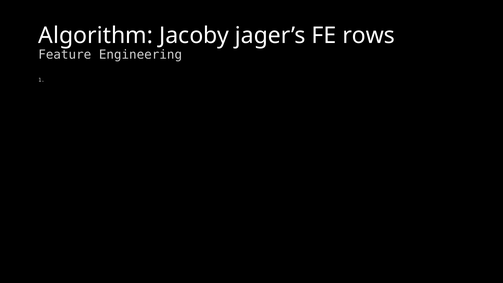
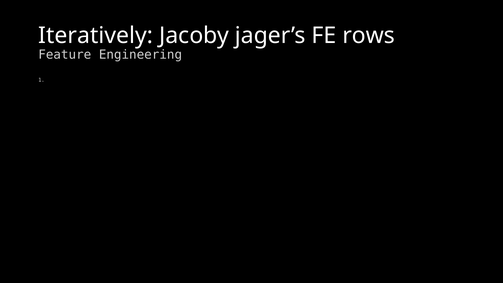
Algorithm: Algorithm -> Iteratively (96, 35)
